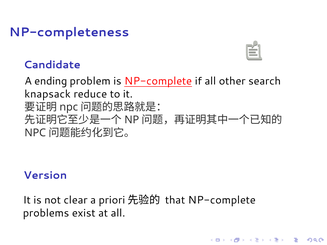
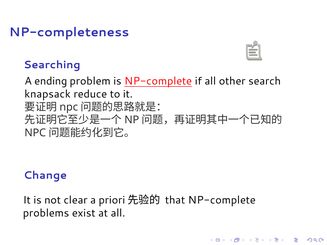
Candidate: Candidate -> Searching (52, 65)
Version: Version -> Change (45, 176)
